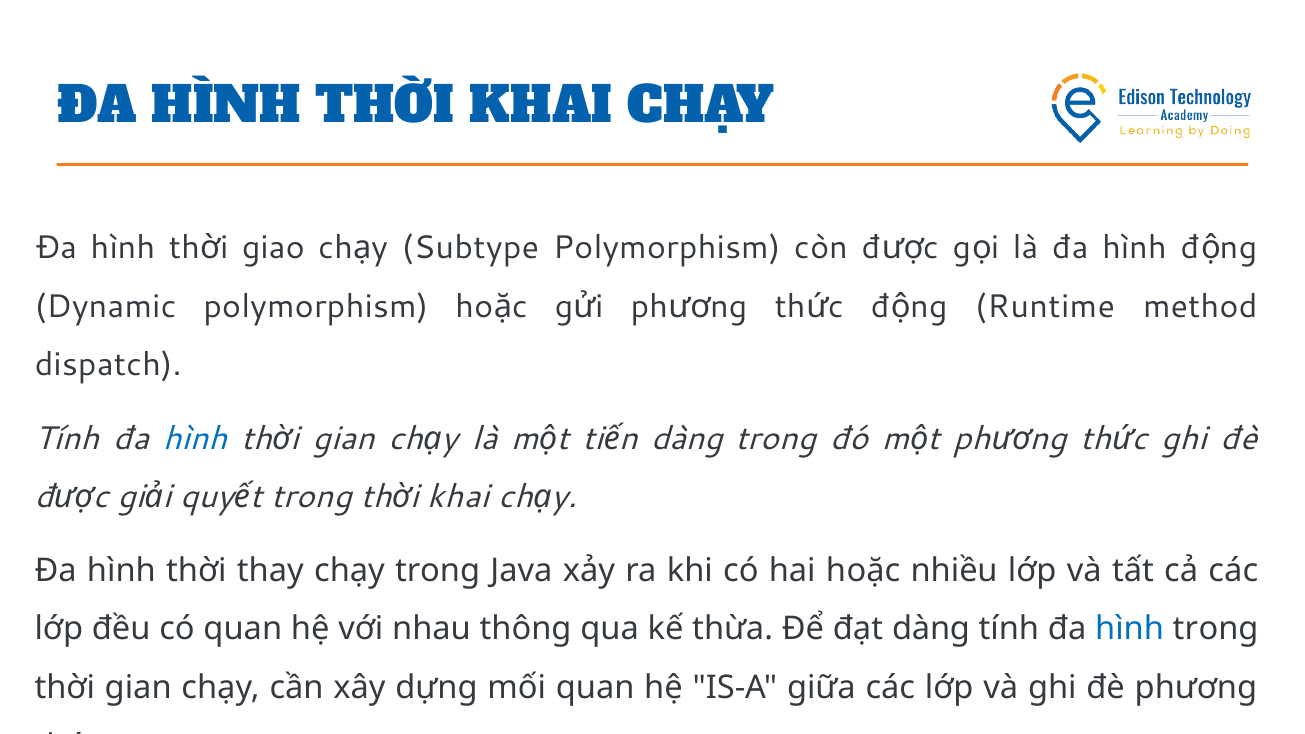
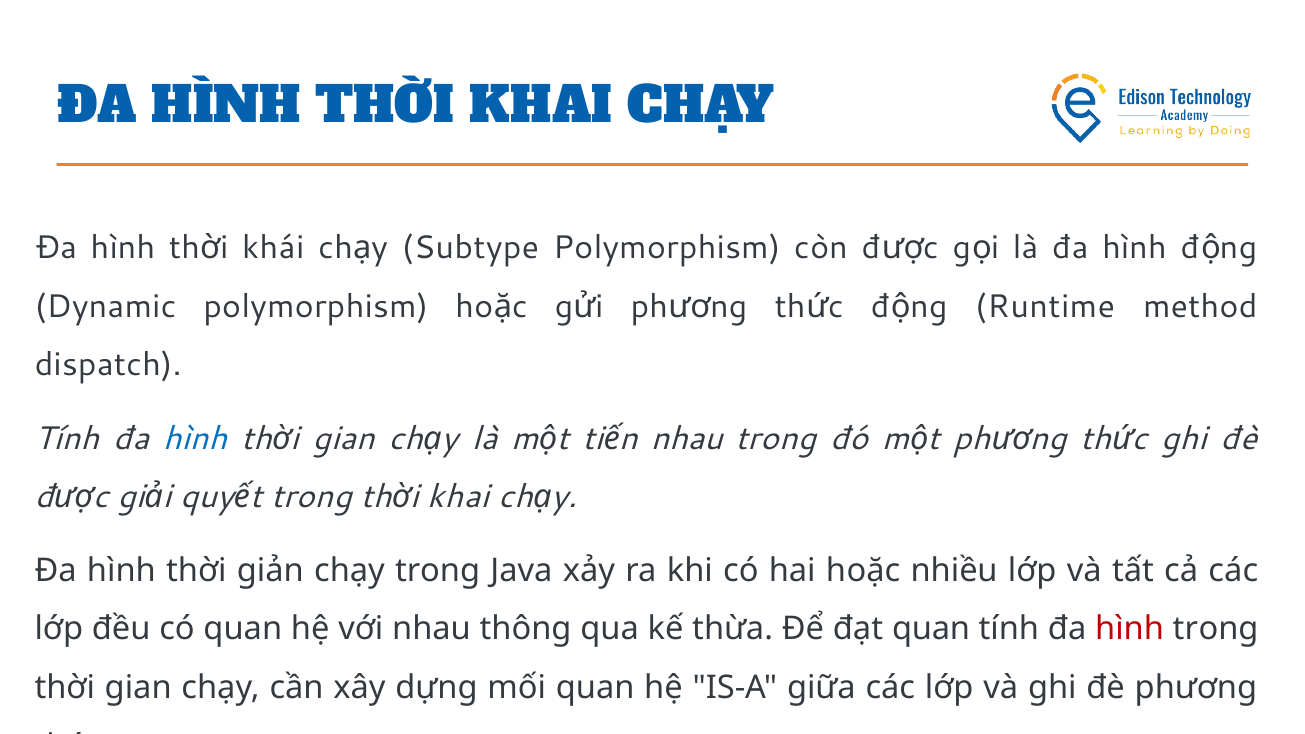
giao: giao -> khái (273, 248)
dàng: dàng -> nhau (687, 438)
thay: thay -> giản (270, 570)
đạt dàng: dàng -> quan (931, 629)
hình colour: blue -> red (1130, 629)
